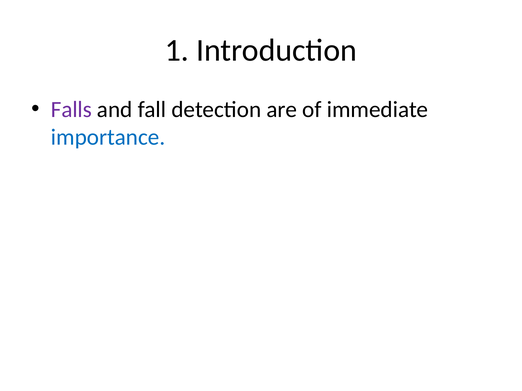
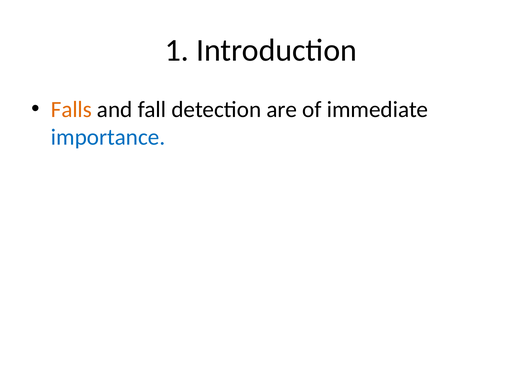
Falls colour: purple -> orange (71, 110)
